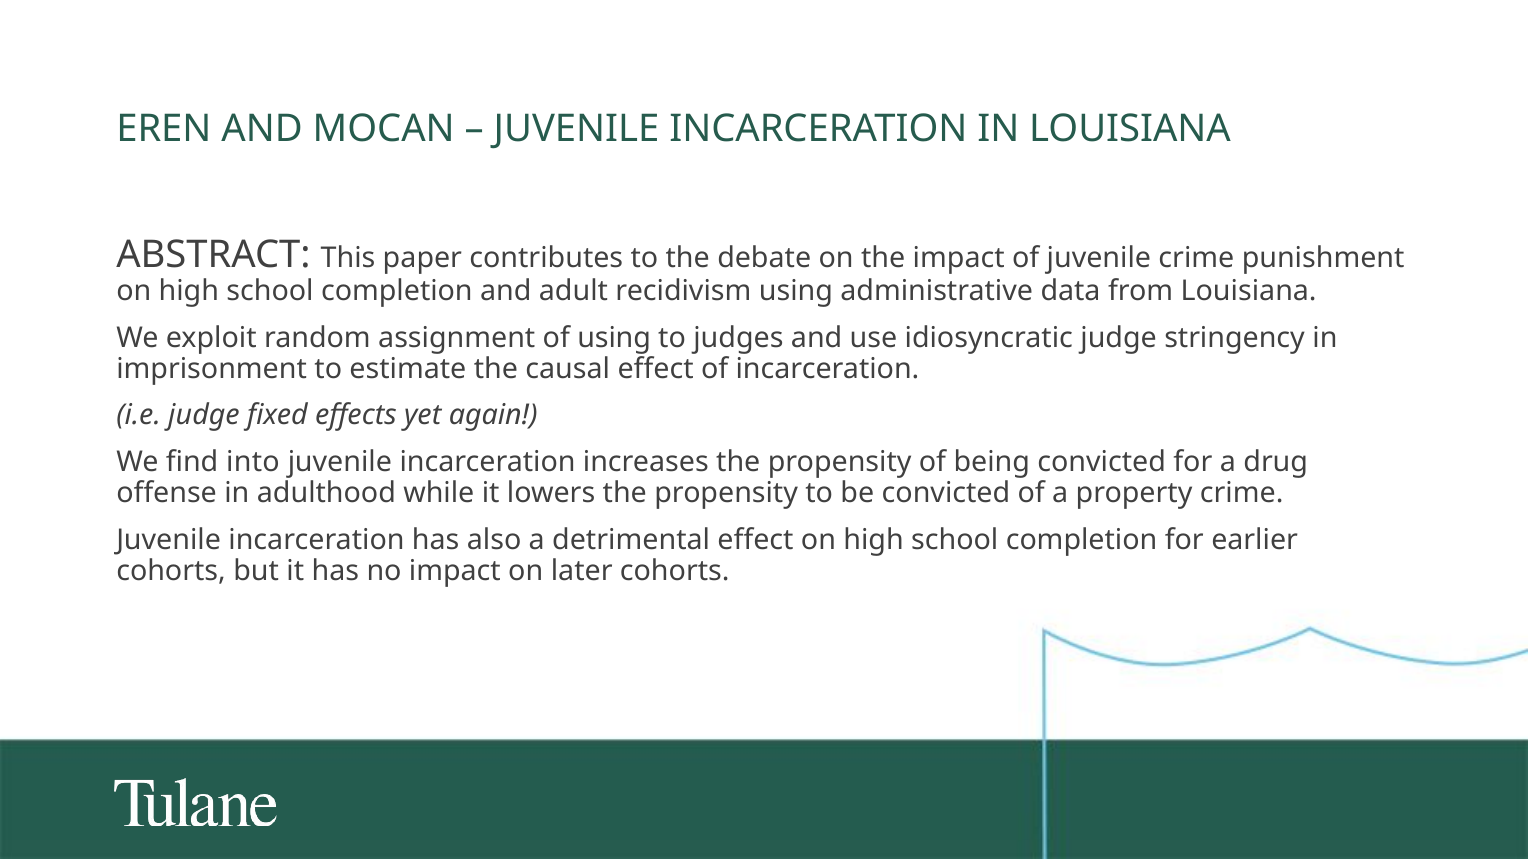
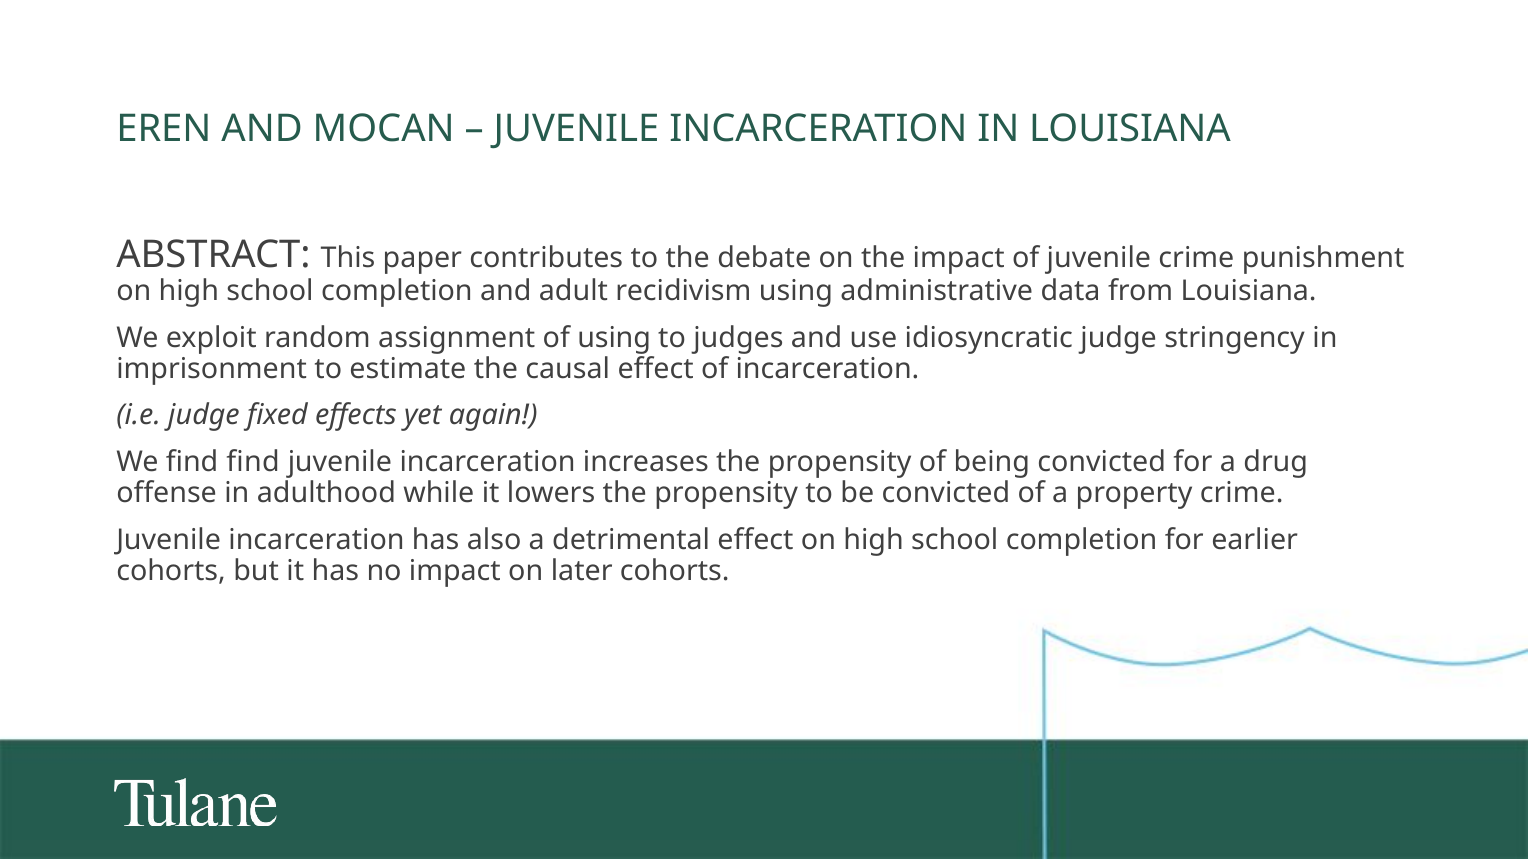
find into: into -> find (253, 463)
